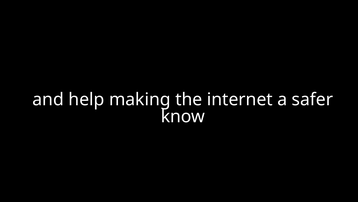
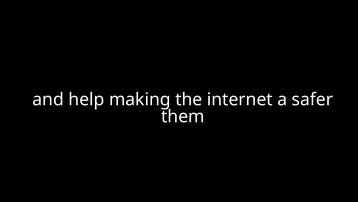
know: know -> them (183, 116)
